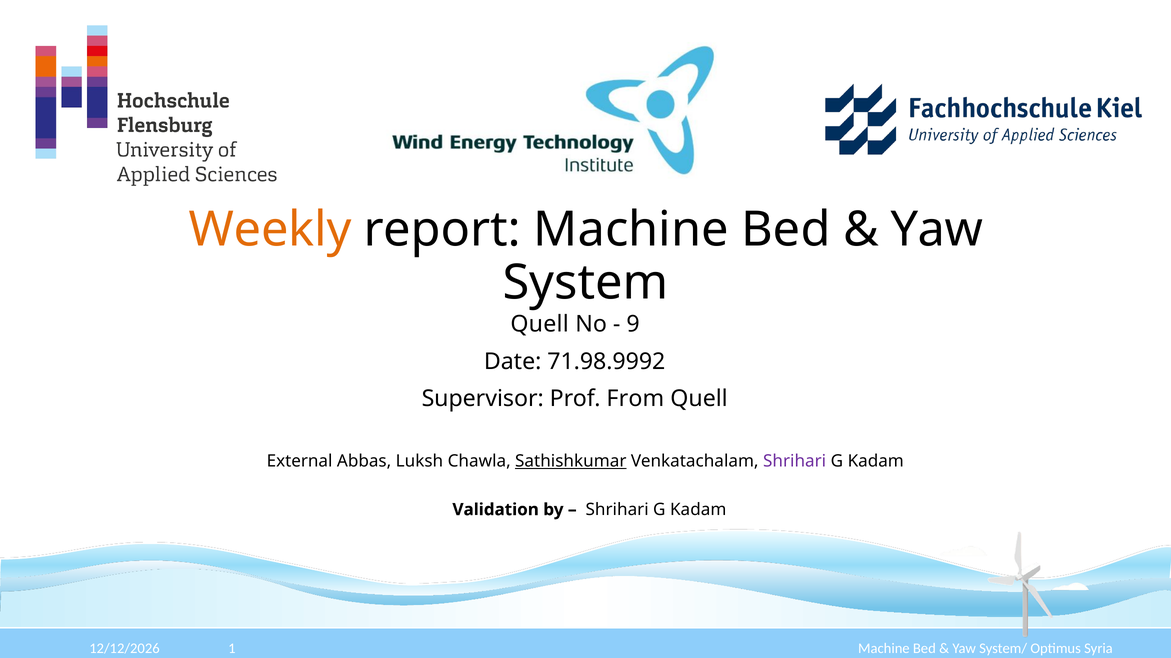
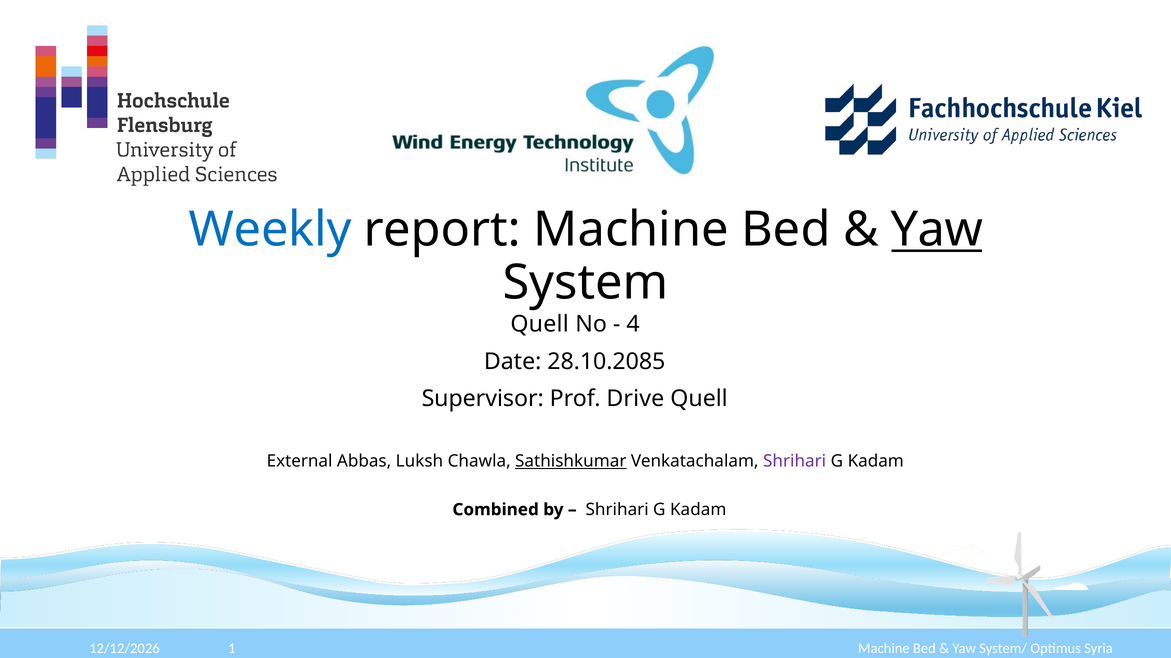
Weekly colour: orange -> blue (270, 230)
Yaw underline: none -> present (937, 230)
9: 9 -> 4 (633, 325)
71.98.9992: 71.98.9992 -> 28.10.2085 (606, 362)
From: From -> Drive (635, 399)
Validation: Validation -> Combined (496, 510)
